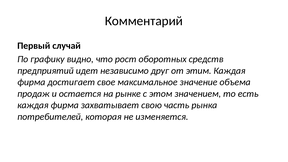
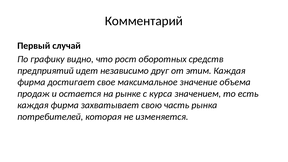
этом: этом -> курса (161, 94)
